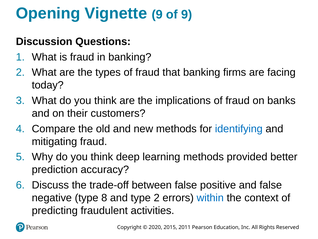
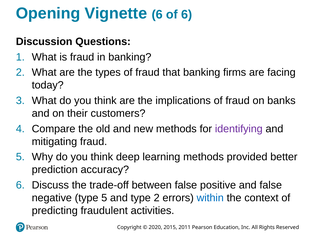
Vignette 9: 9 -> 6 (157, 15)
of 9: 9 -> 6 (187, 15)
identifying colour: blue -> purple (239, 128)
type 8: 8 -> 5 (104, 197)
